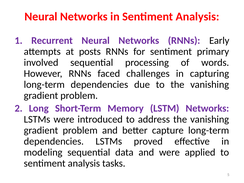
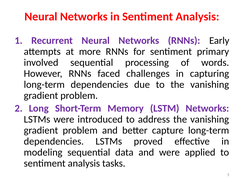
posts: posts -> more (90, 52)
